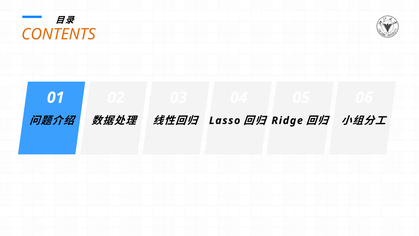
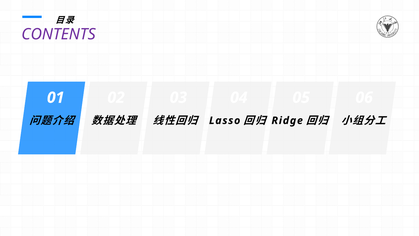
CONTENTS colour: orange -> purple (59, 34)
